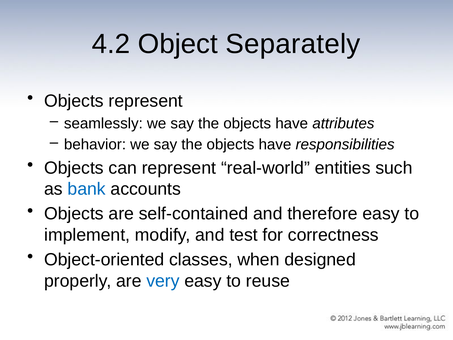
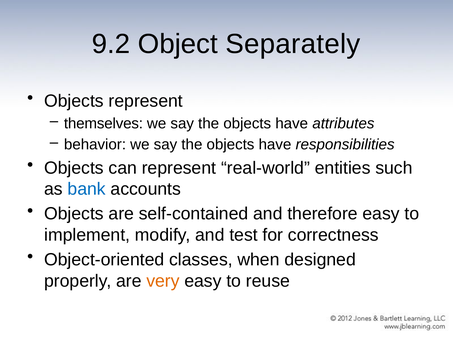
4.2: 4.2 -> 9.2 (111, 44)
seamlessly: seamlessly -> themselves (103, 123)
very colour: blue -> orange (163, 281)
